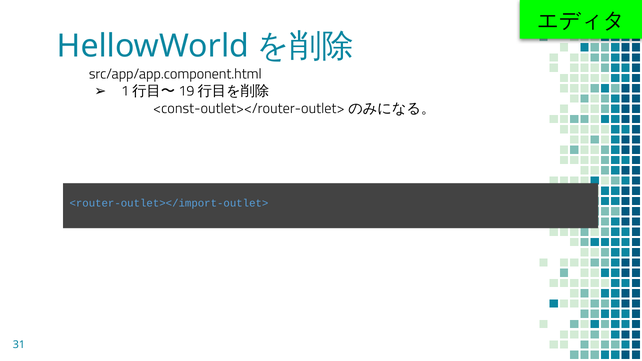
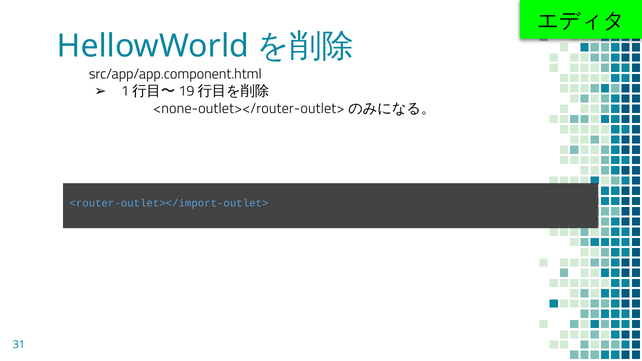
<const-outlet></router-outlet>: <const-outlet></router-outlet> -> <none-outlet></router-outlet> (249, 108)
